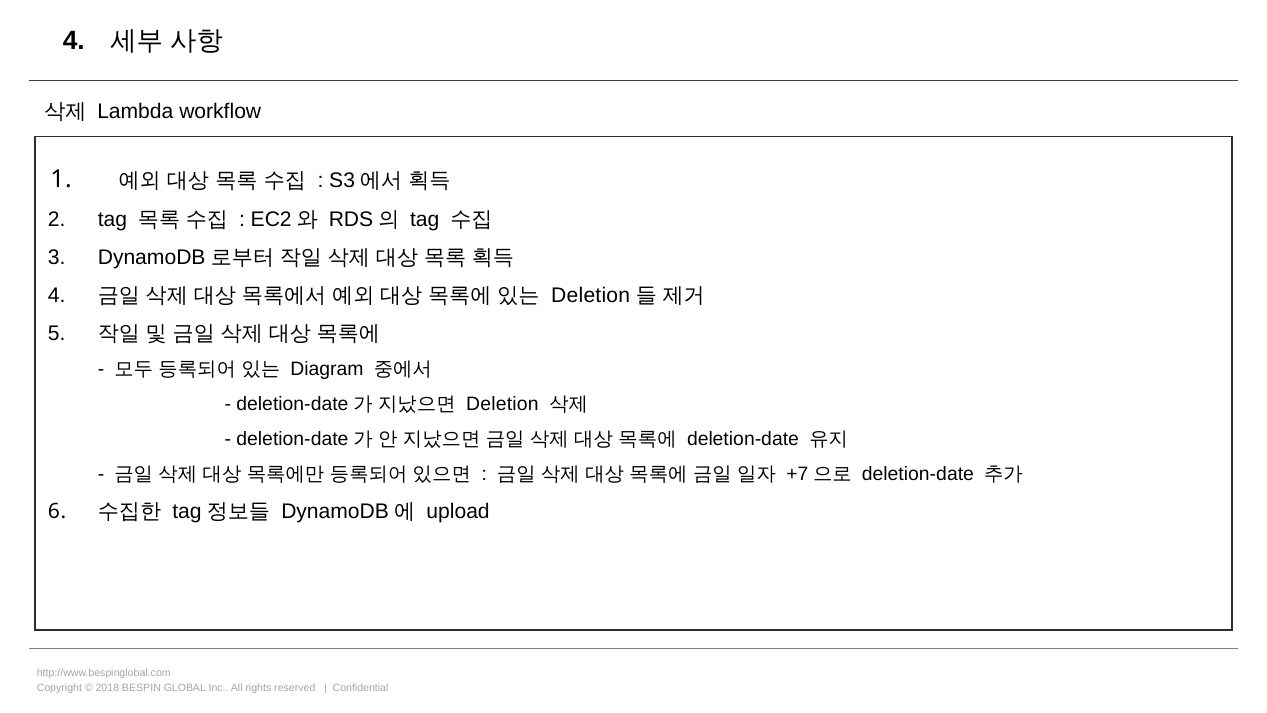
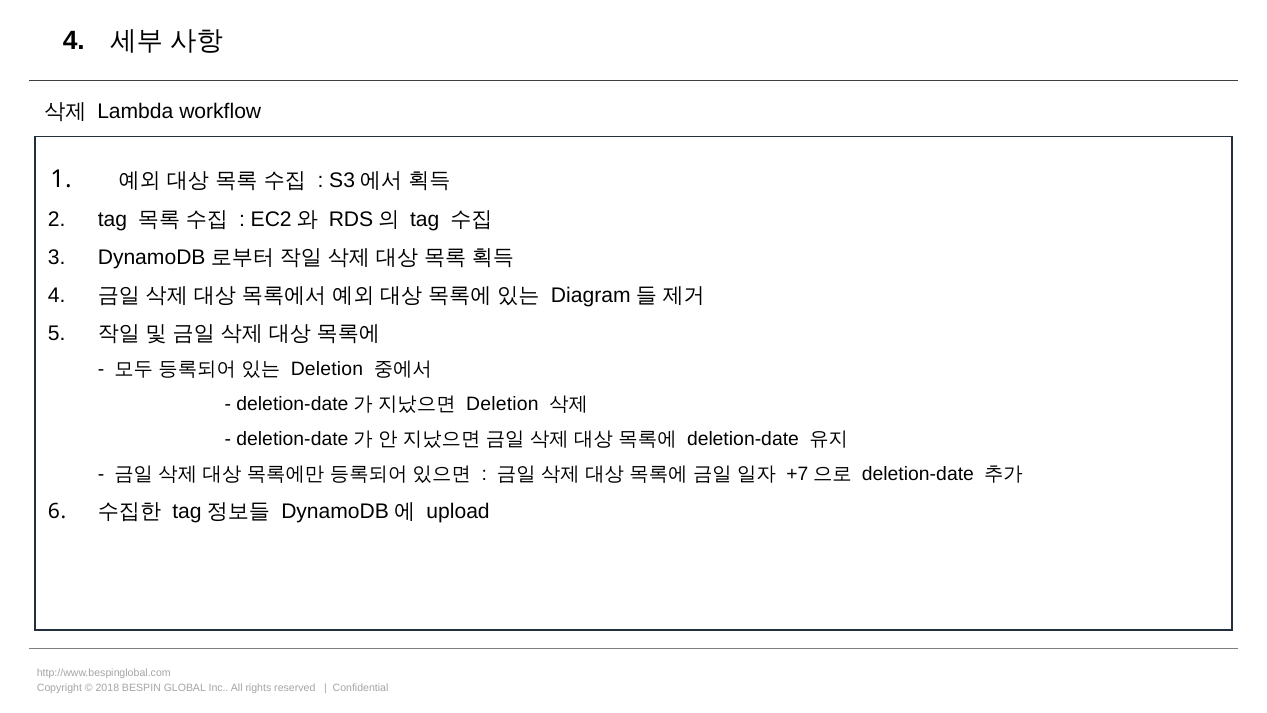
Deletion: Deletion -> Diagram (591, 295)
Diagram: Diagram -> Deletion (327, 369)
